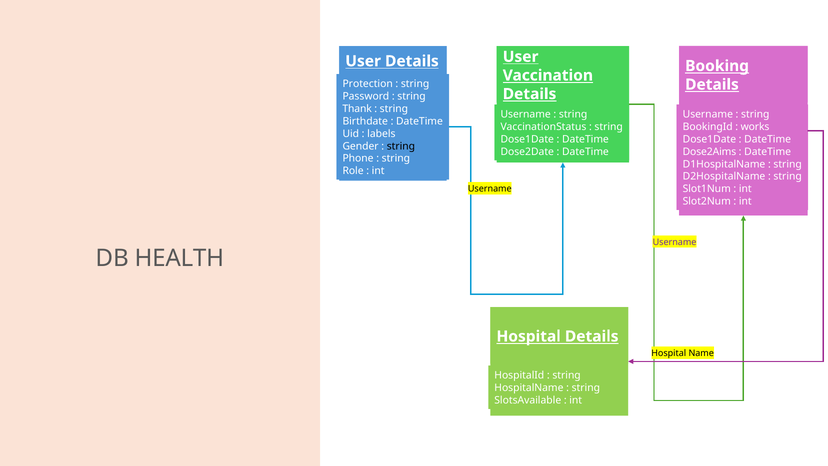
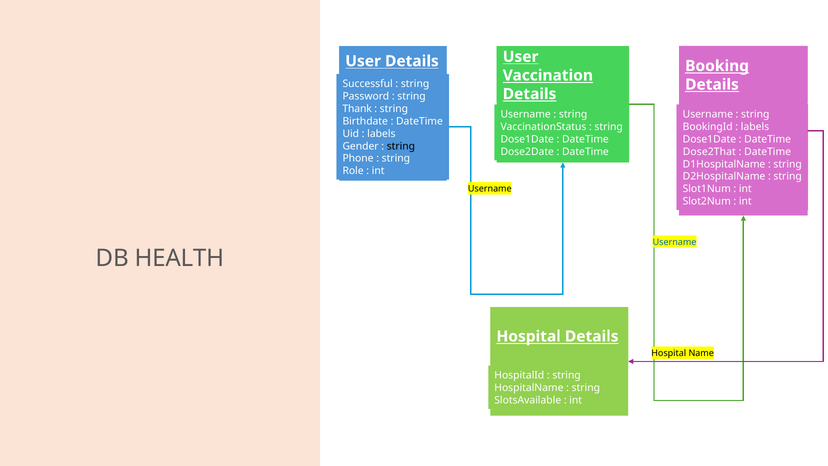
Protection: Protection -> Successful (368, 84)
works: works -> labels (755, 127)
Dose2Aims: Dose2Aims -> Dose2That (709, 152)
Username colour: purple -> blue (675, 242)
